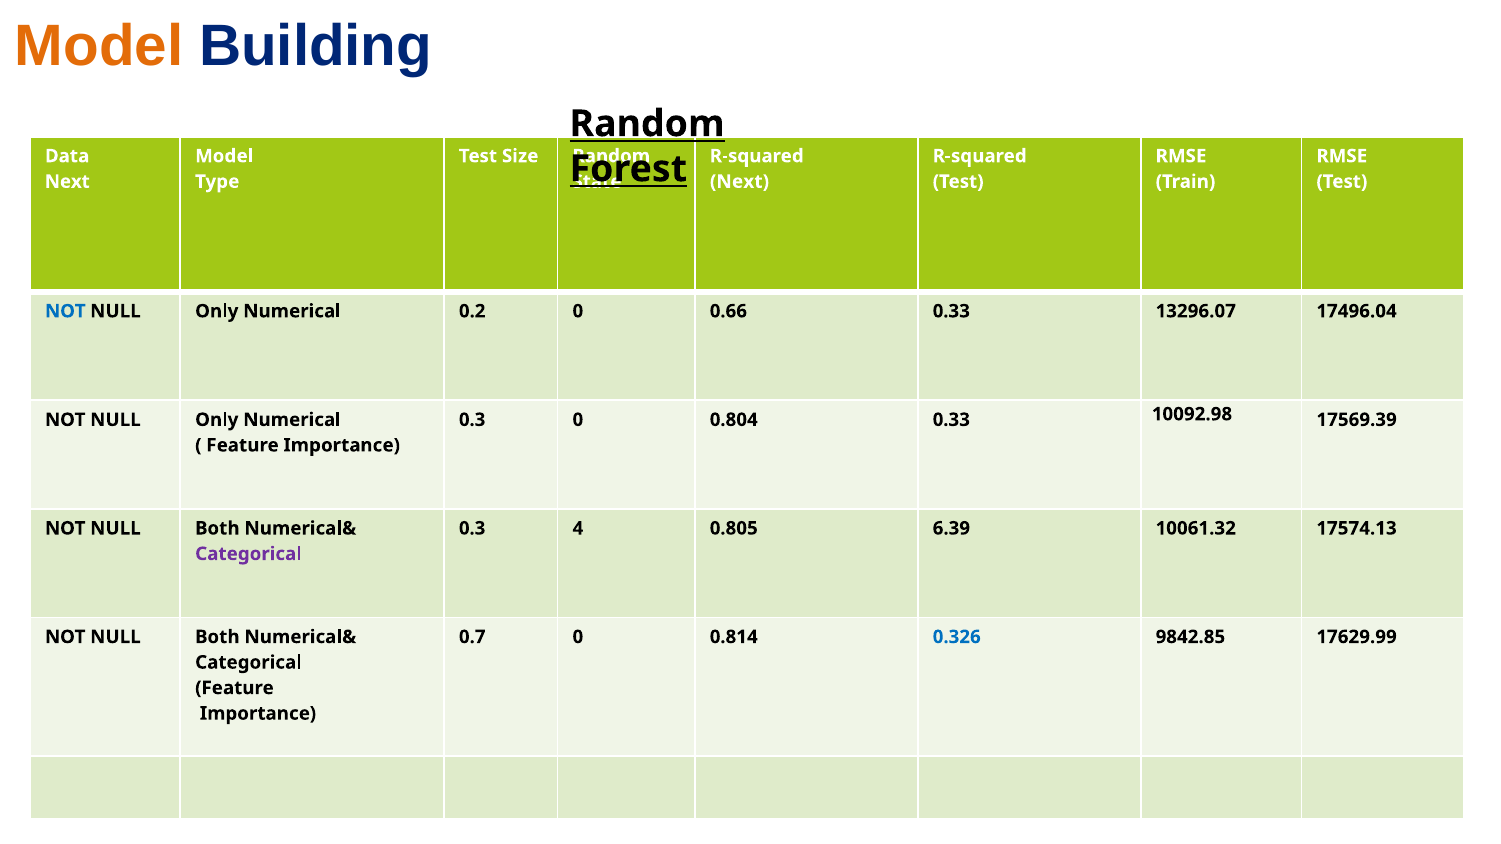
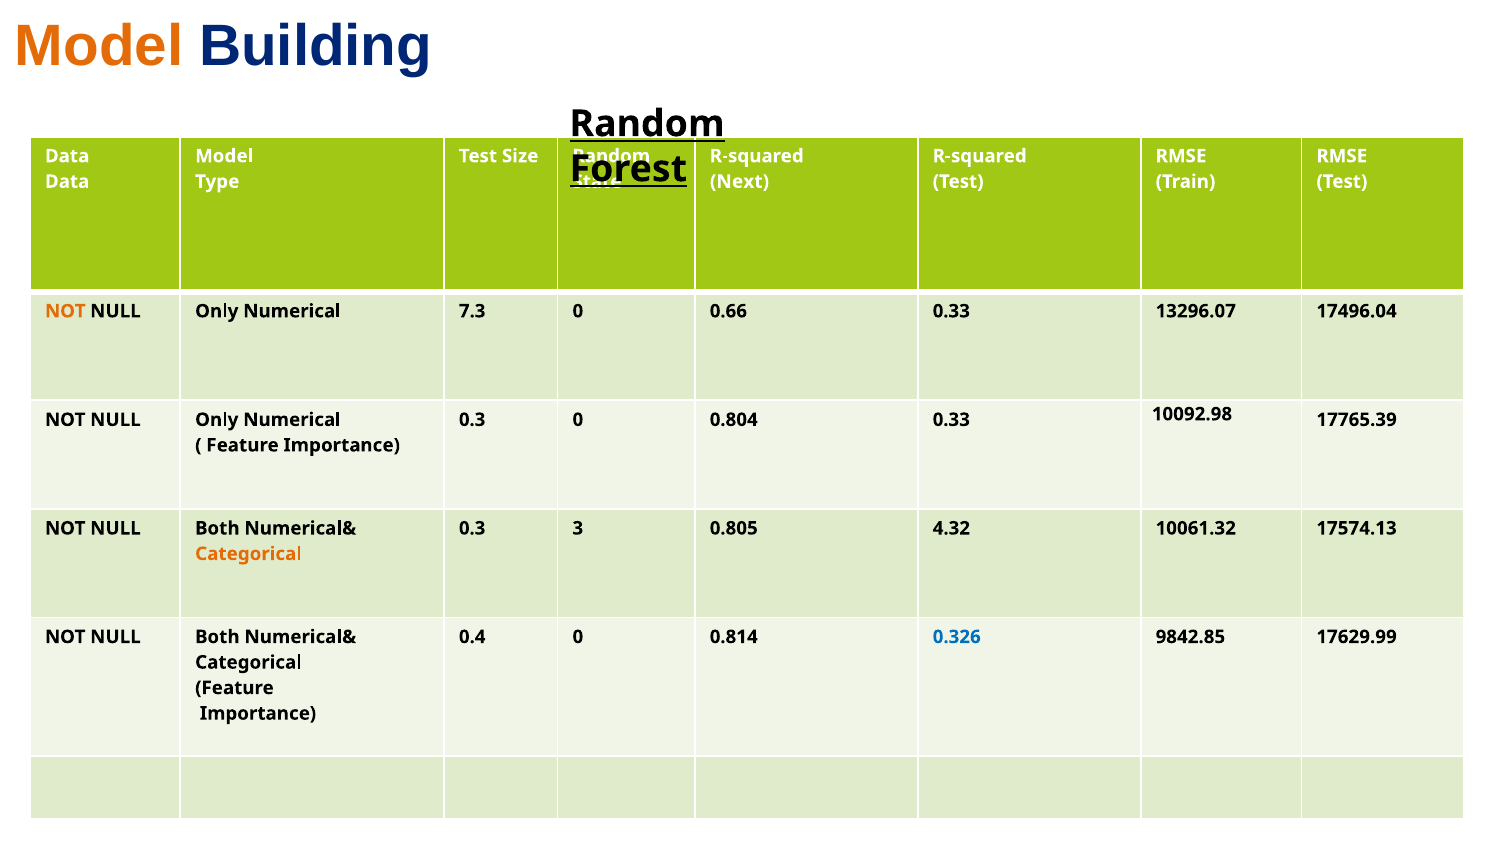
Next: Next -> Data (67, 182)
NOT colour: blue -> orange (65, 311)
0.2: 0.2 -> 7.3 (472, 311)
17569.39: 17569.39 -> 17765.39 (1357, 420)
4: 4 -> 3 (578, 529)
6.39: 6.39 -> 4.32 (951, 529)
Categorical colour: purple -> orange (249, 554)
0.7: 0.7 -> 0.4 (472, 637)
